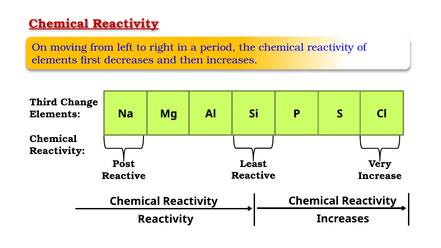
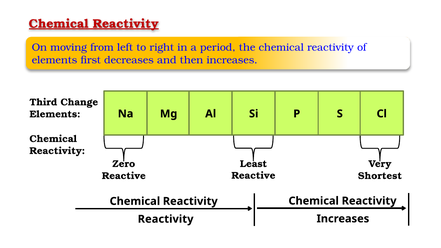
Post: Post -> Zero (124, 164)
Increase: Increase -> Shortest (380, 176)
